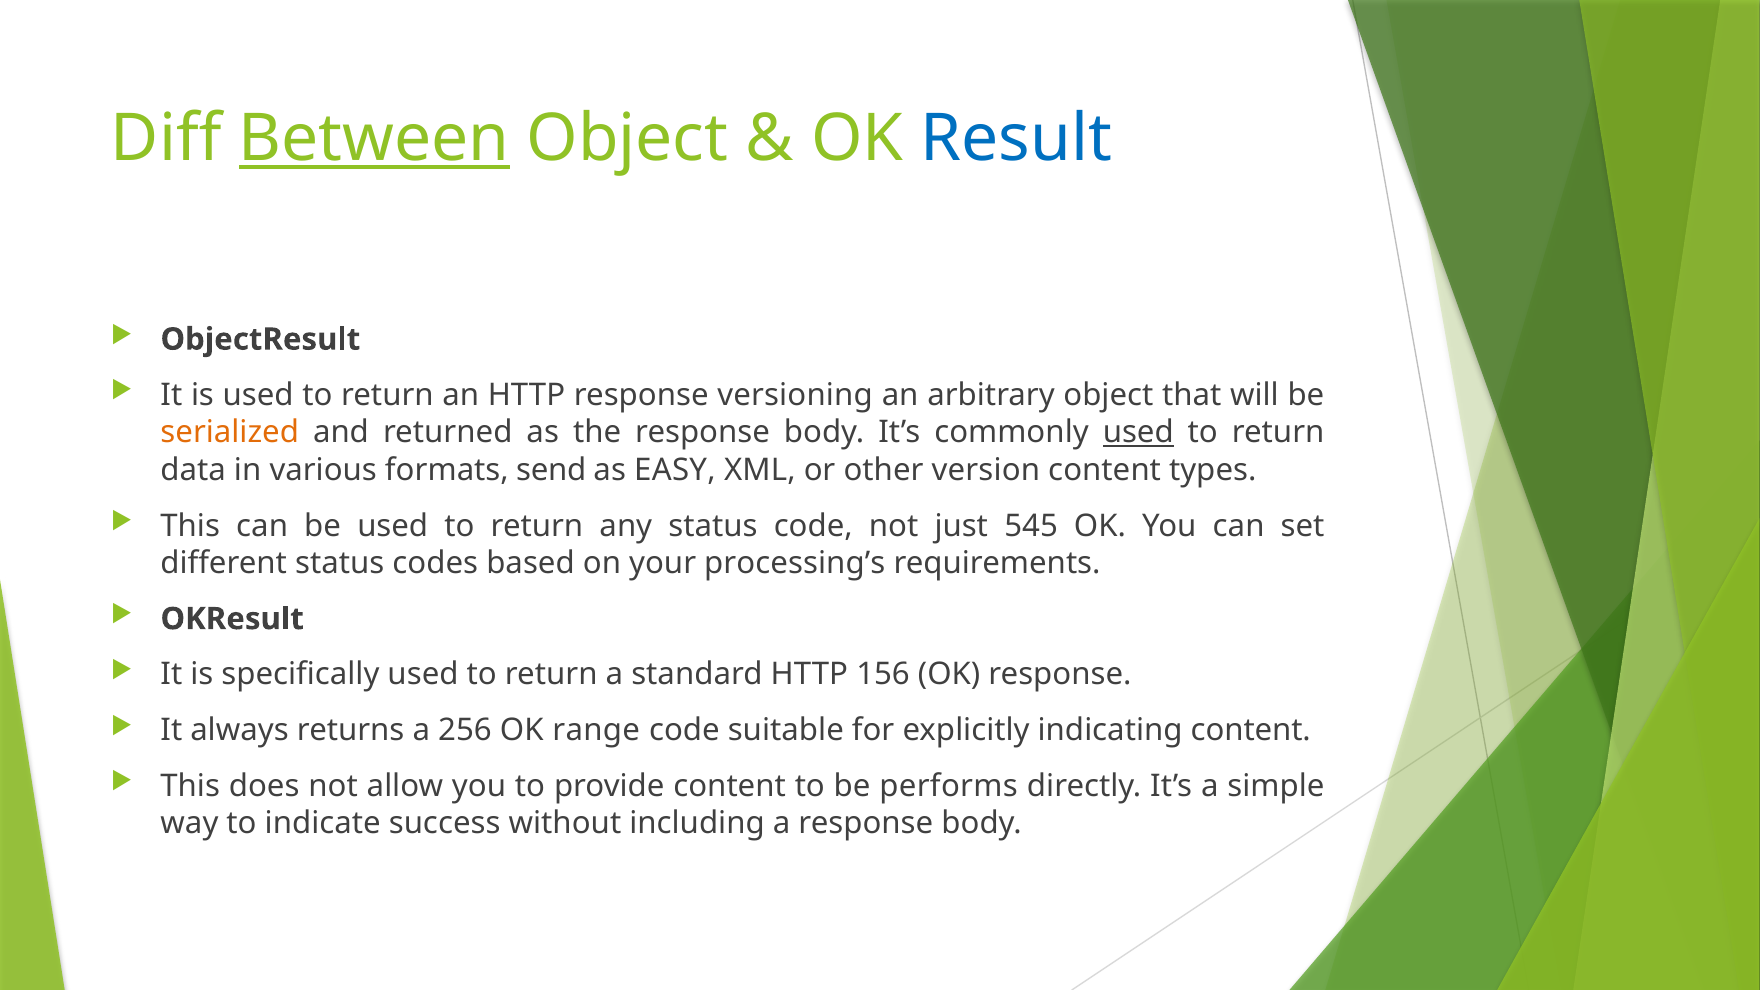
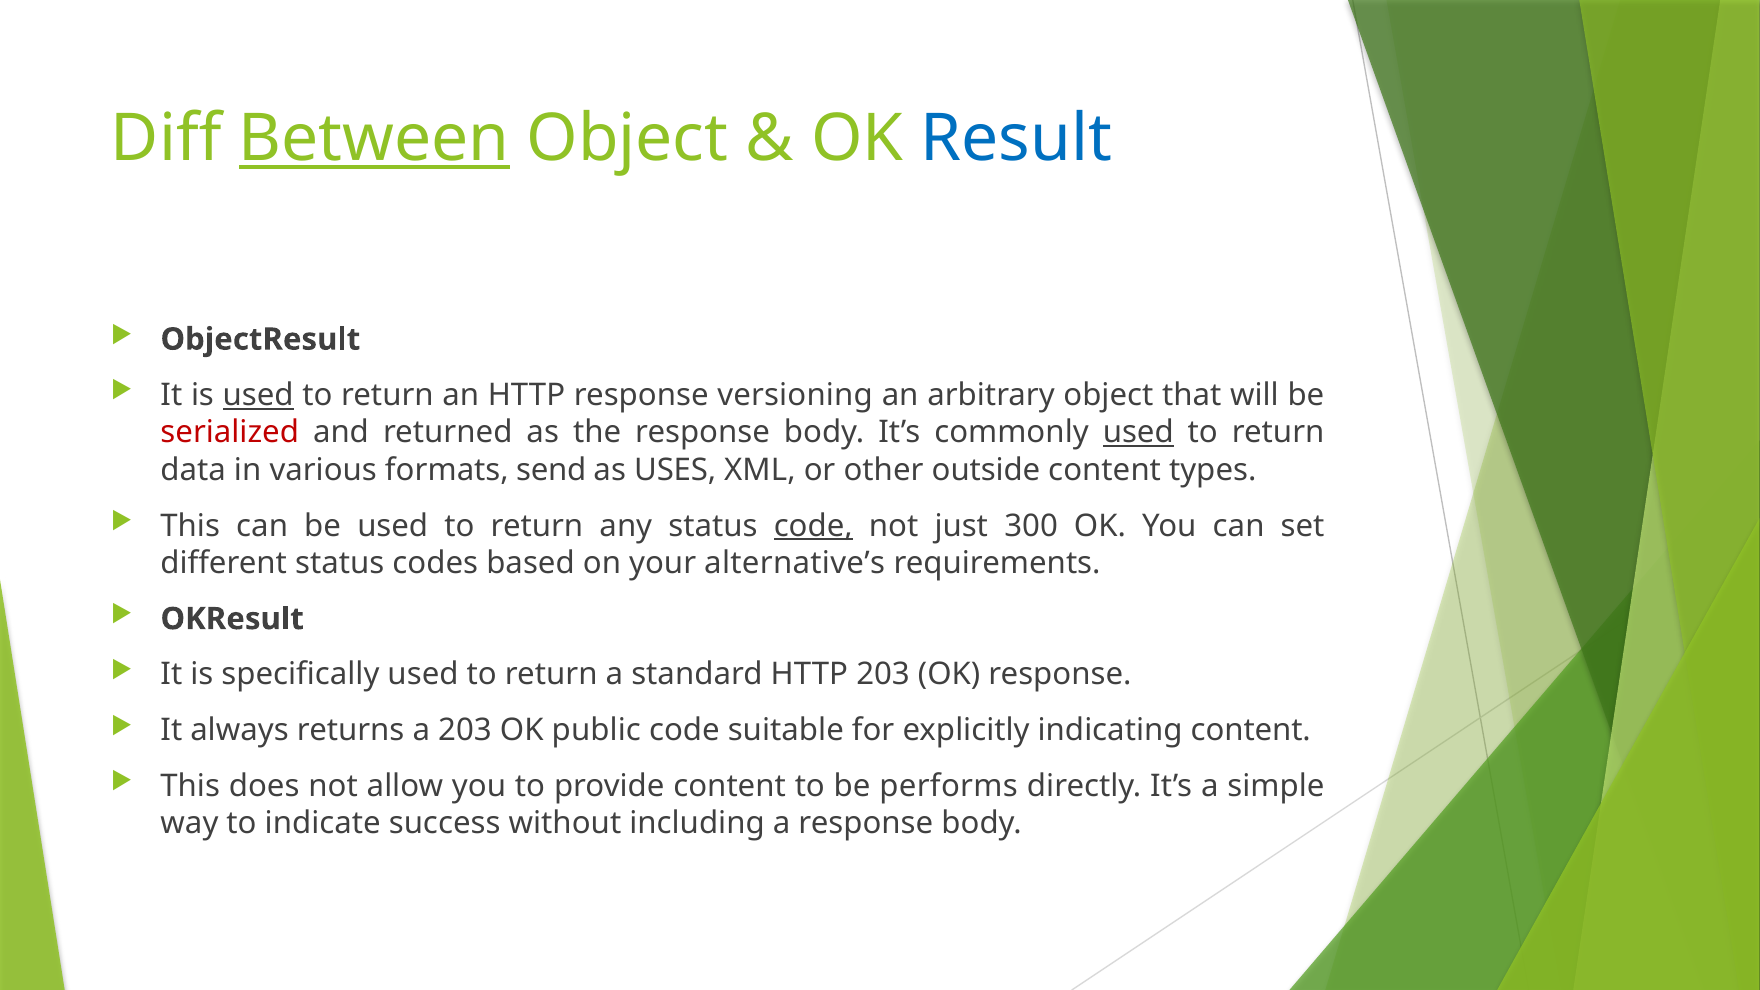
used underline: none -> present (258, 395)
serialized colour: orange -> red (230, 433)
EASY: EASY -> USES (675, 470)
version: version -> outside (986, 470)
code underline: none -> present (813, 526)
545: 545 -> 300 (1031, 526)
processing’s: processing’s -> alternative’s (795, 563)
HTTP 156: 156 -> 203 (883, 675)
a 256: 256 -> 203 (465, 730)
range: range -> public (596, 730)
